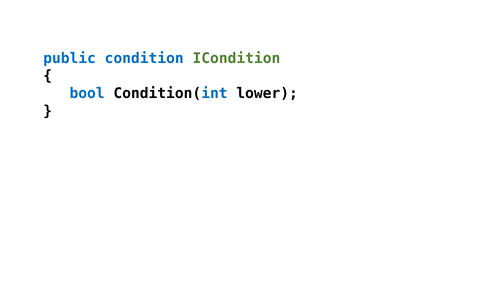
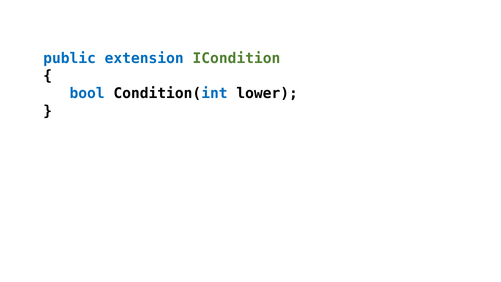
condition: condition -> extension (144, 58)
